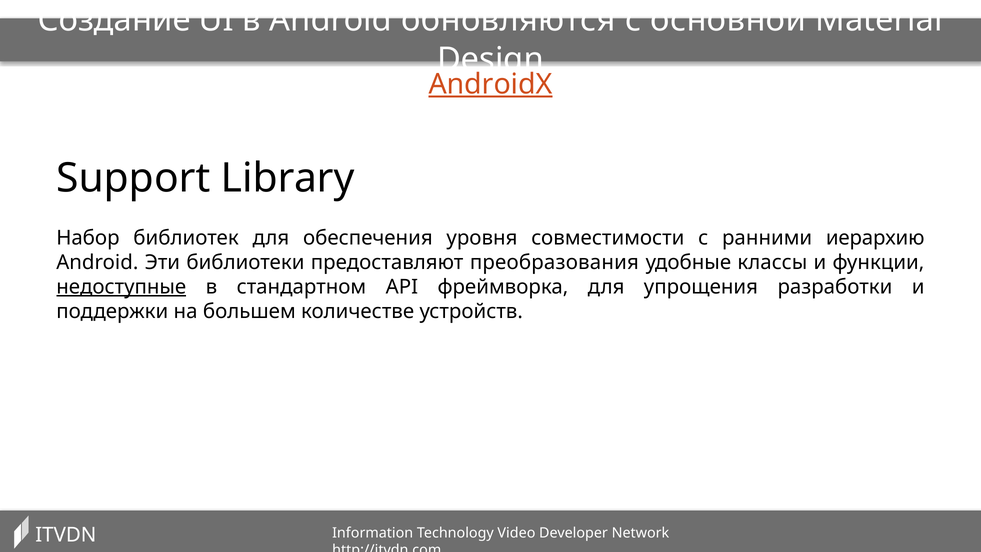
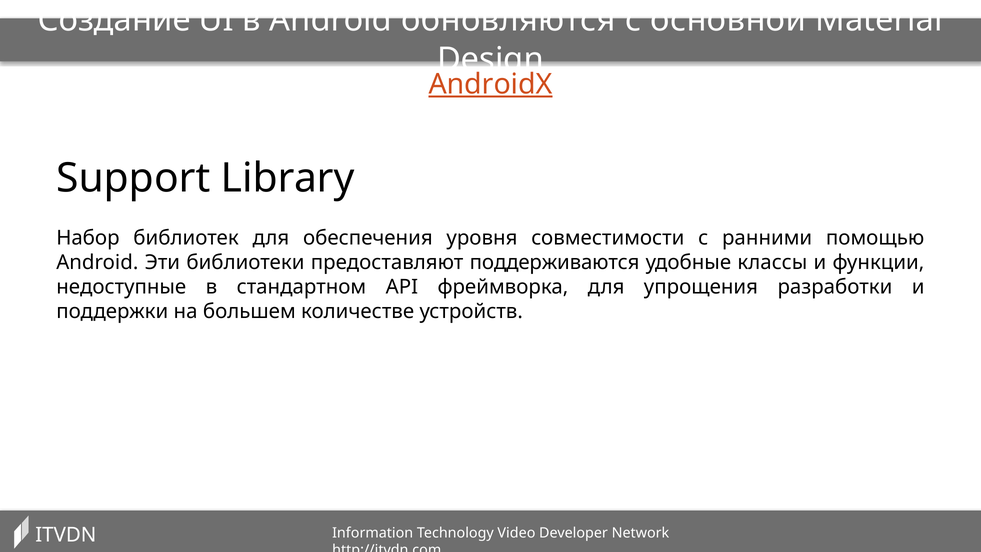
иерархию: иерархию -> помощью (875, 238)
преобразования: преобразования -> поддерживаются (555, 262)
недоступные underline: present -> none (121, 287)
